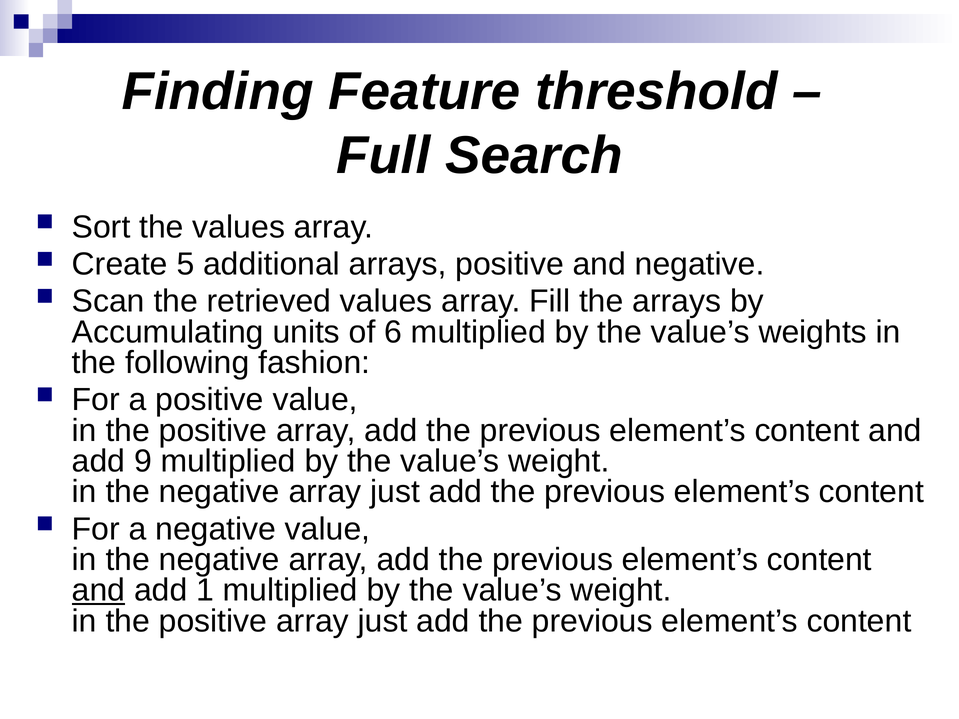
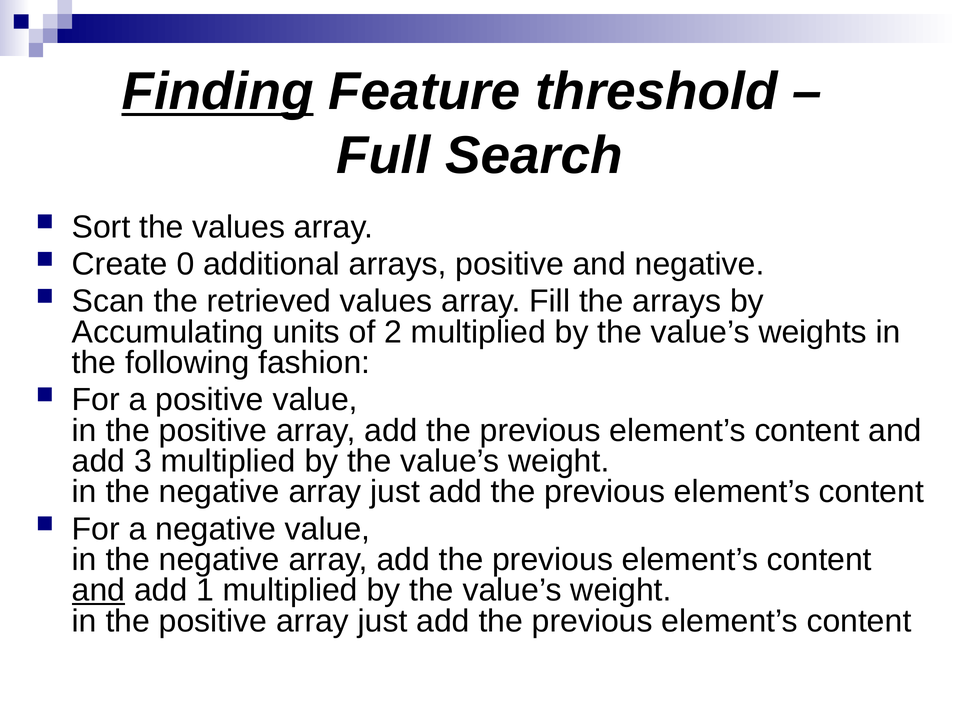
Finding underline: none -> present (218, 92)
5: 5 -> 0 (185, 264)
6: 6 -> 2 (393, 332)
9: 9 -> 3 (143, 461)
